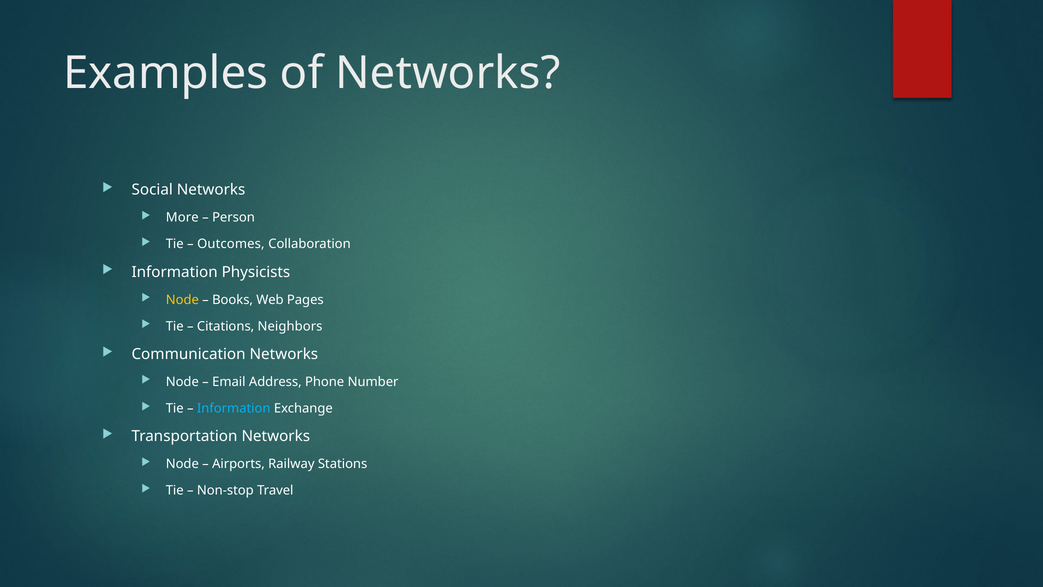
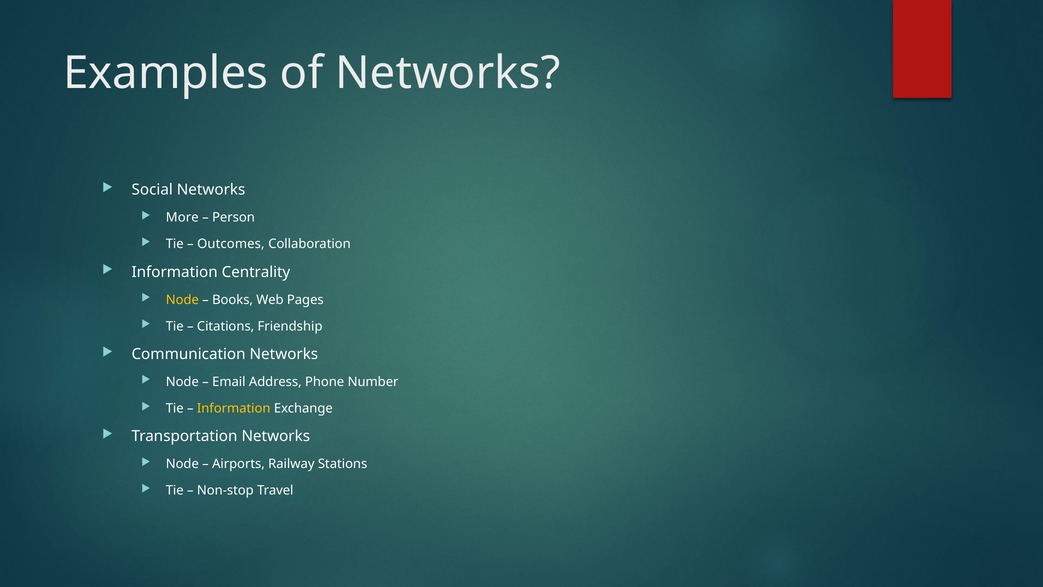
Physicists: Physicists -> Centrality (256, 272)
Neighbors: Neighbors -> Friendship (290, 326)
Information colour: light blue -> yellow (234, 408)
